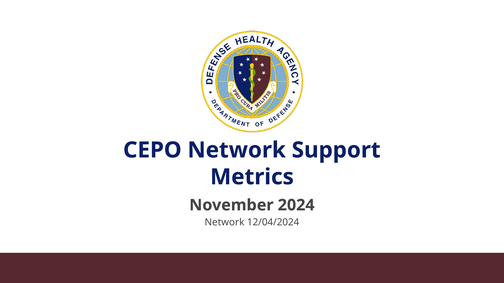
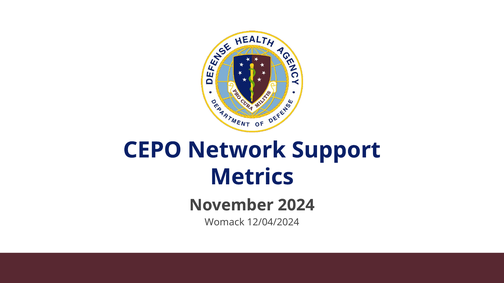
Network: Network -> Womack (225, 223)
